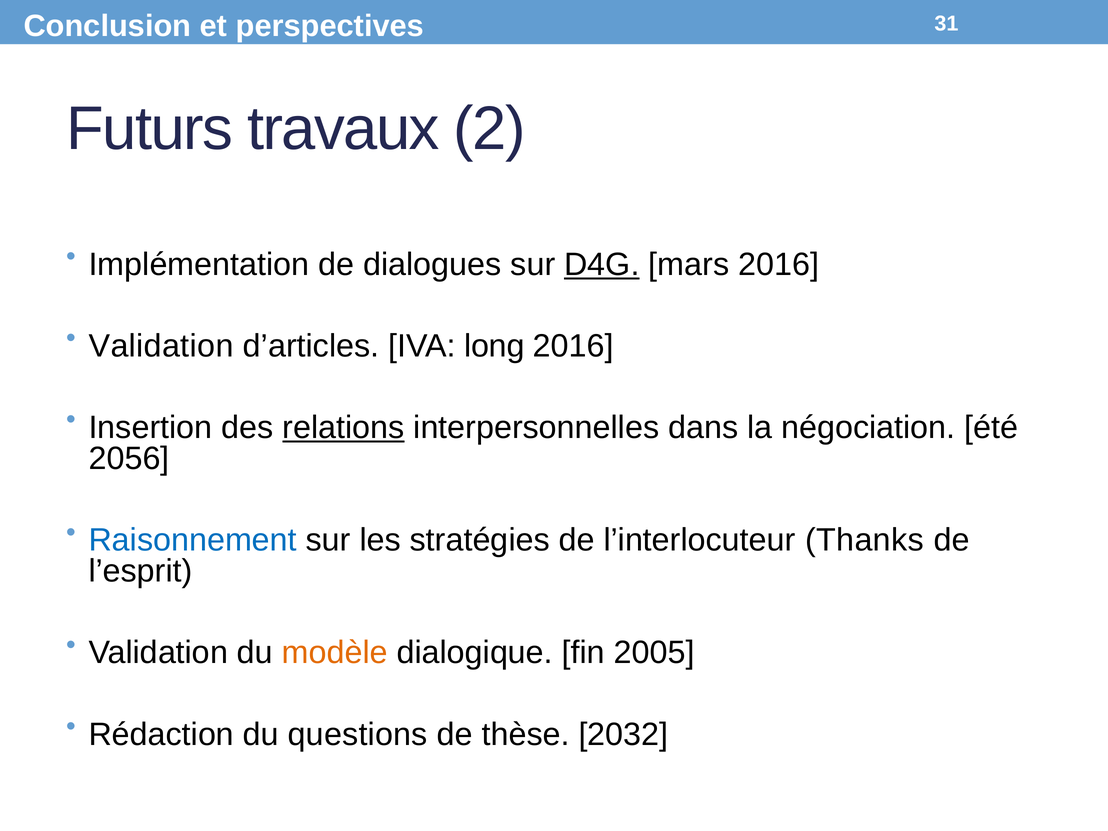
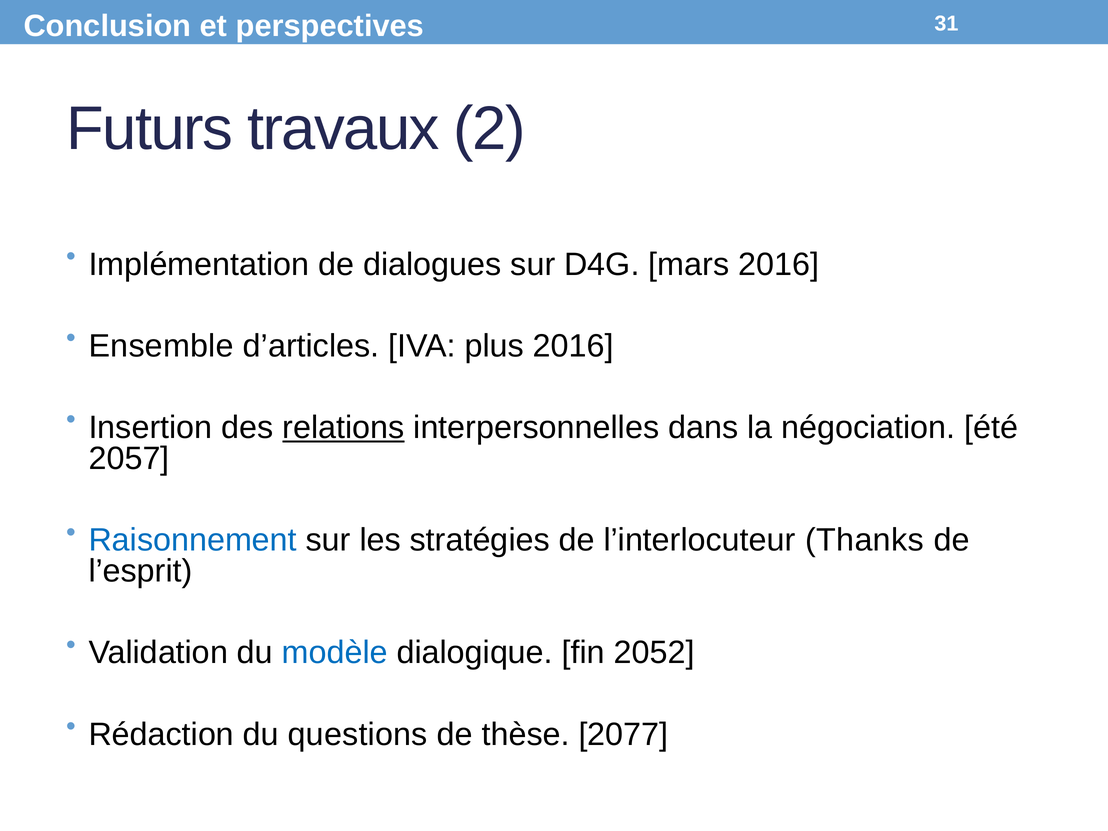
D4G underline: present -> none (602, 264)
Validation: Validation -> Ensemble (161, 346)
long: long -> plus (494, 346)
2056: 2056 -> 2057 (129, 459)
modèle colour: orange -> blue (335, 653)
2005: 2005 -> 2052 (654, 653)
2032: 2032 -> 2077 (623, 734)
